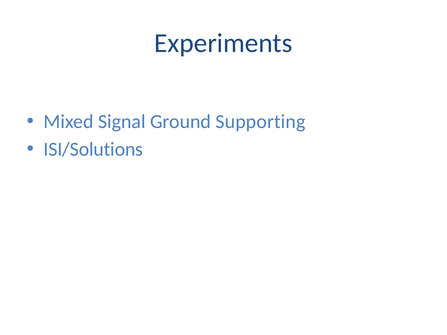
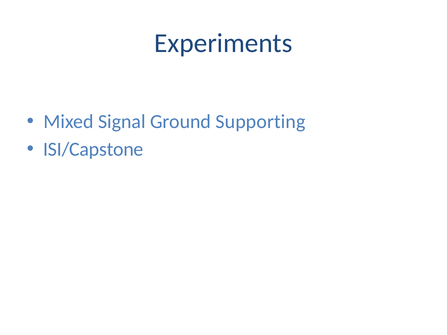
ISI/Solutions: ISI/Solutions -> ISI/Capstone (93, 149)
